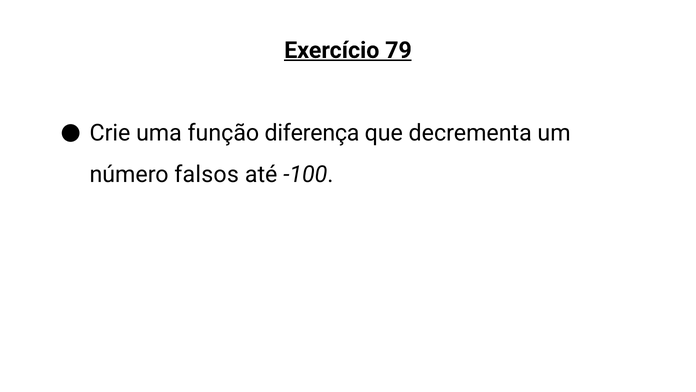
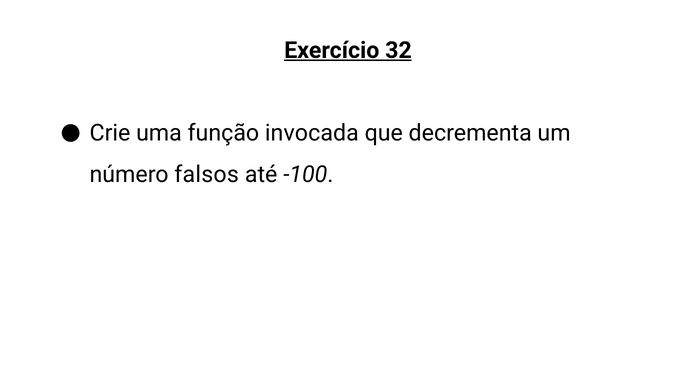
79: 79 -> 32 (398, 50)
diferença: diferença -> invocada (312, 133)
